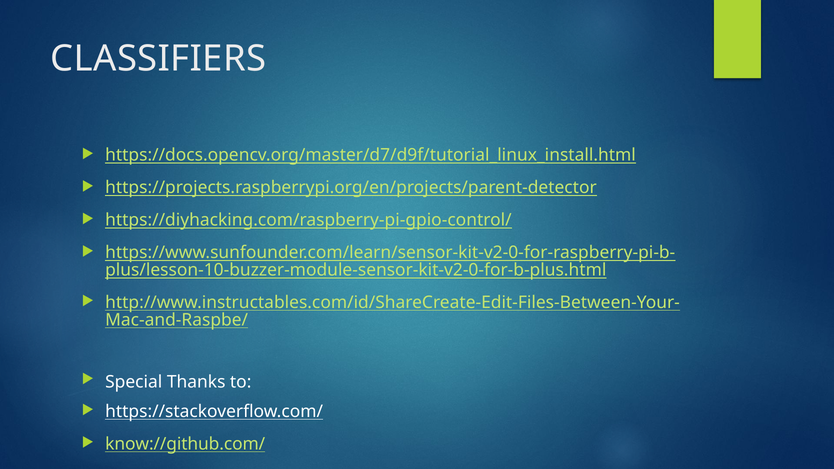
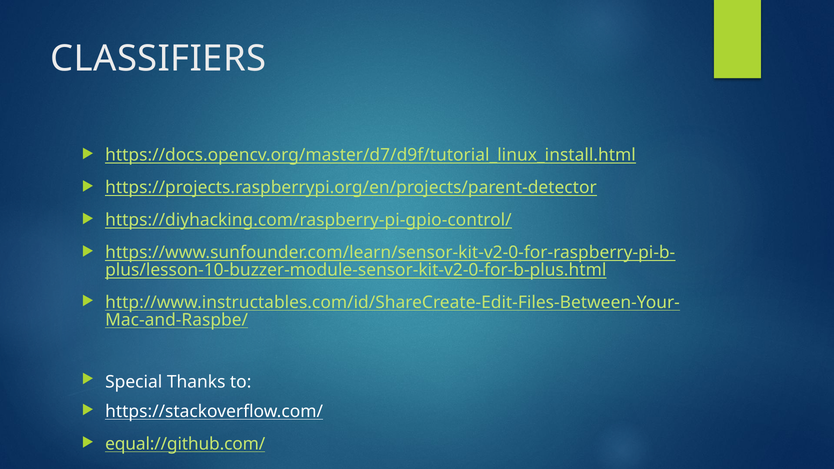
know://github.com/: know://github.com/ -> equal://github.com/ (185, 444)
